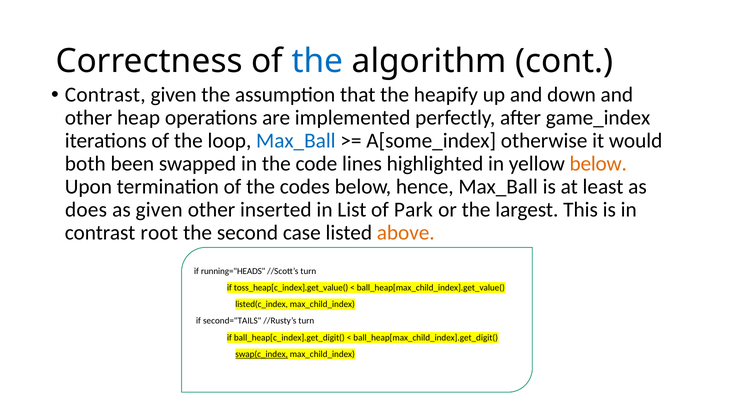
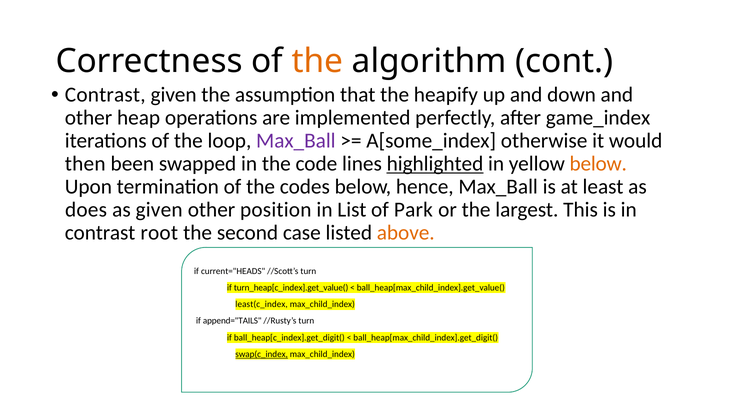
the colour: blue -> orange (317, 61)
Max_Ball colour: blue -> purple (296, 141)
both: both -> then (85, 164)
highlighted underline: none -> present (435, 164)
inserted: inserted -> position (276, 210)
running="HEADS: running="HEADS -> current="HEADS (233, 271)
toss_heap[c_index].get_value(: toss_heap[c_index].get_value( -> turn_heap[c_index].get_value( (291, 287)
listed(c_index: listed(c_index -> least(c_index (262, 304)
second="TAILS: second="TAILS -> append="TAILS (232, 321)
